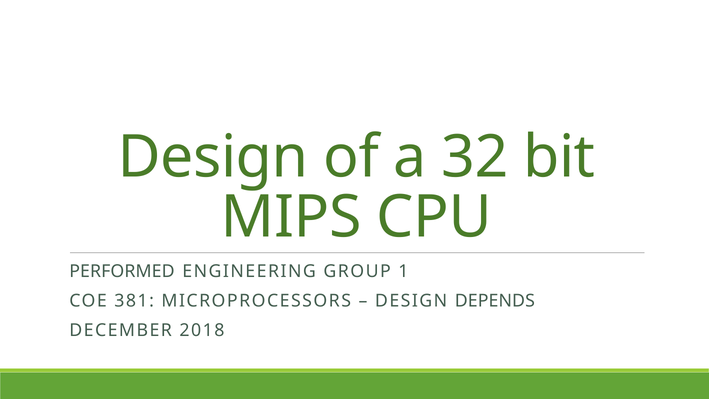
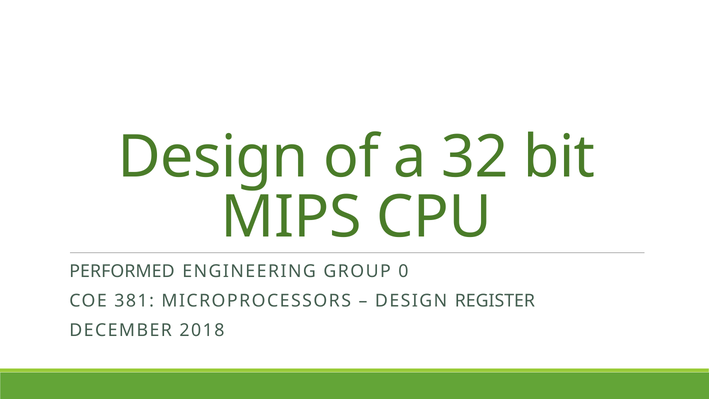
1: 1 -> 0 (403, 271)
DEPENDS: DEPENDS -> REGISTER (495, 301)
